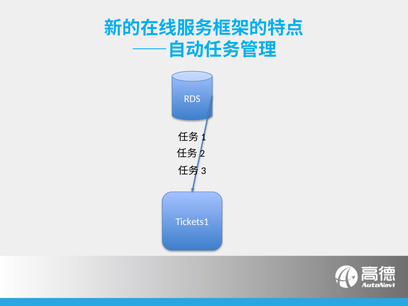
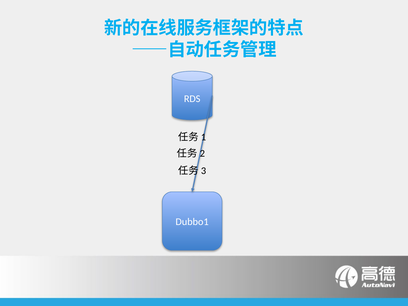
Tickets1: Tickets1 -> Dubbo1 (192, 222)
